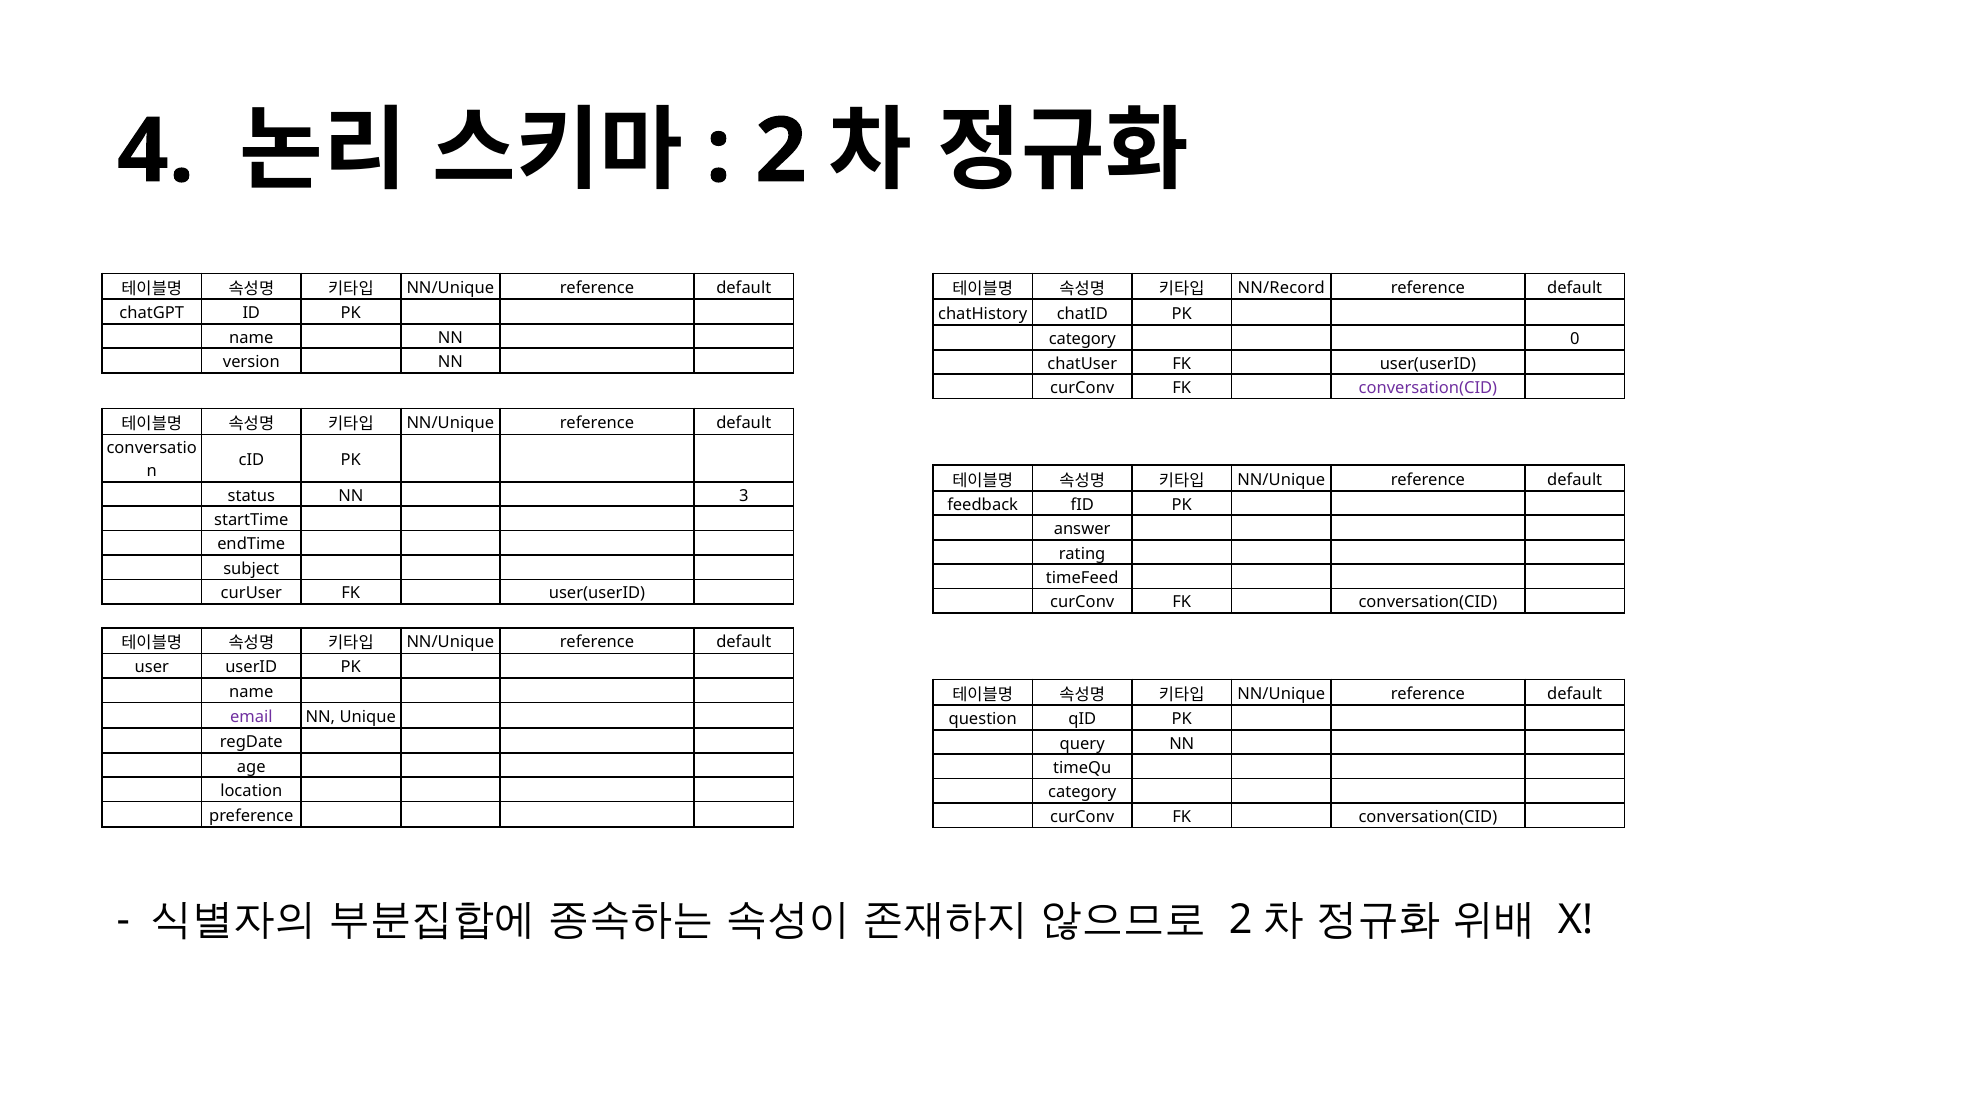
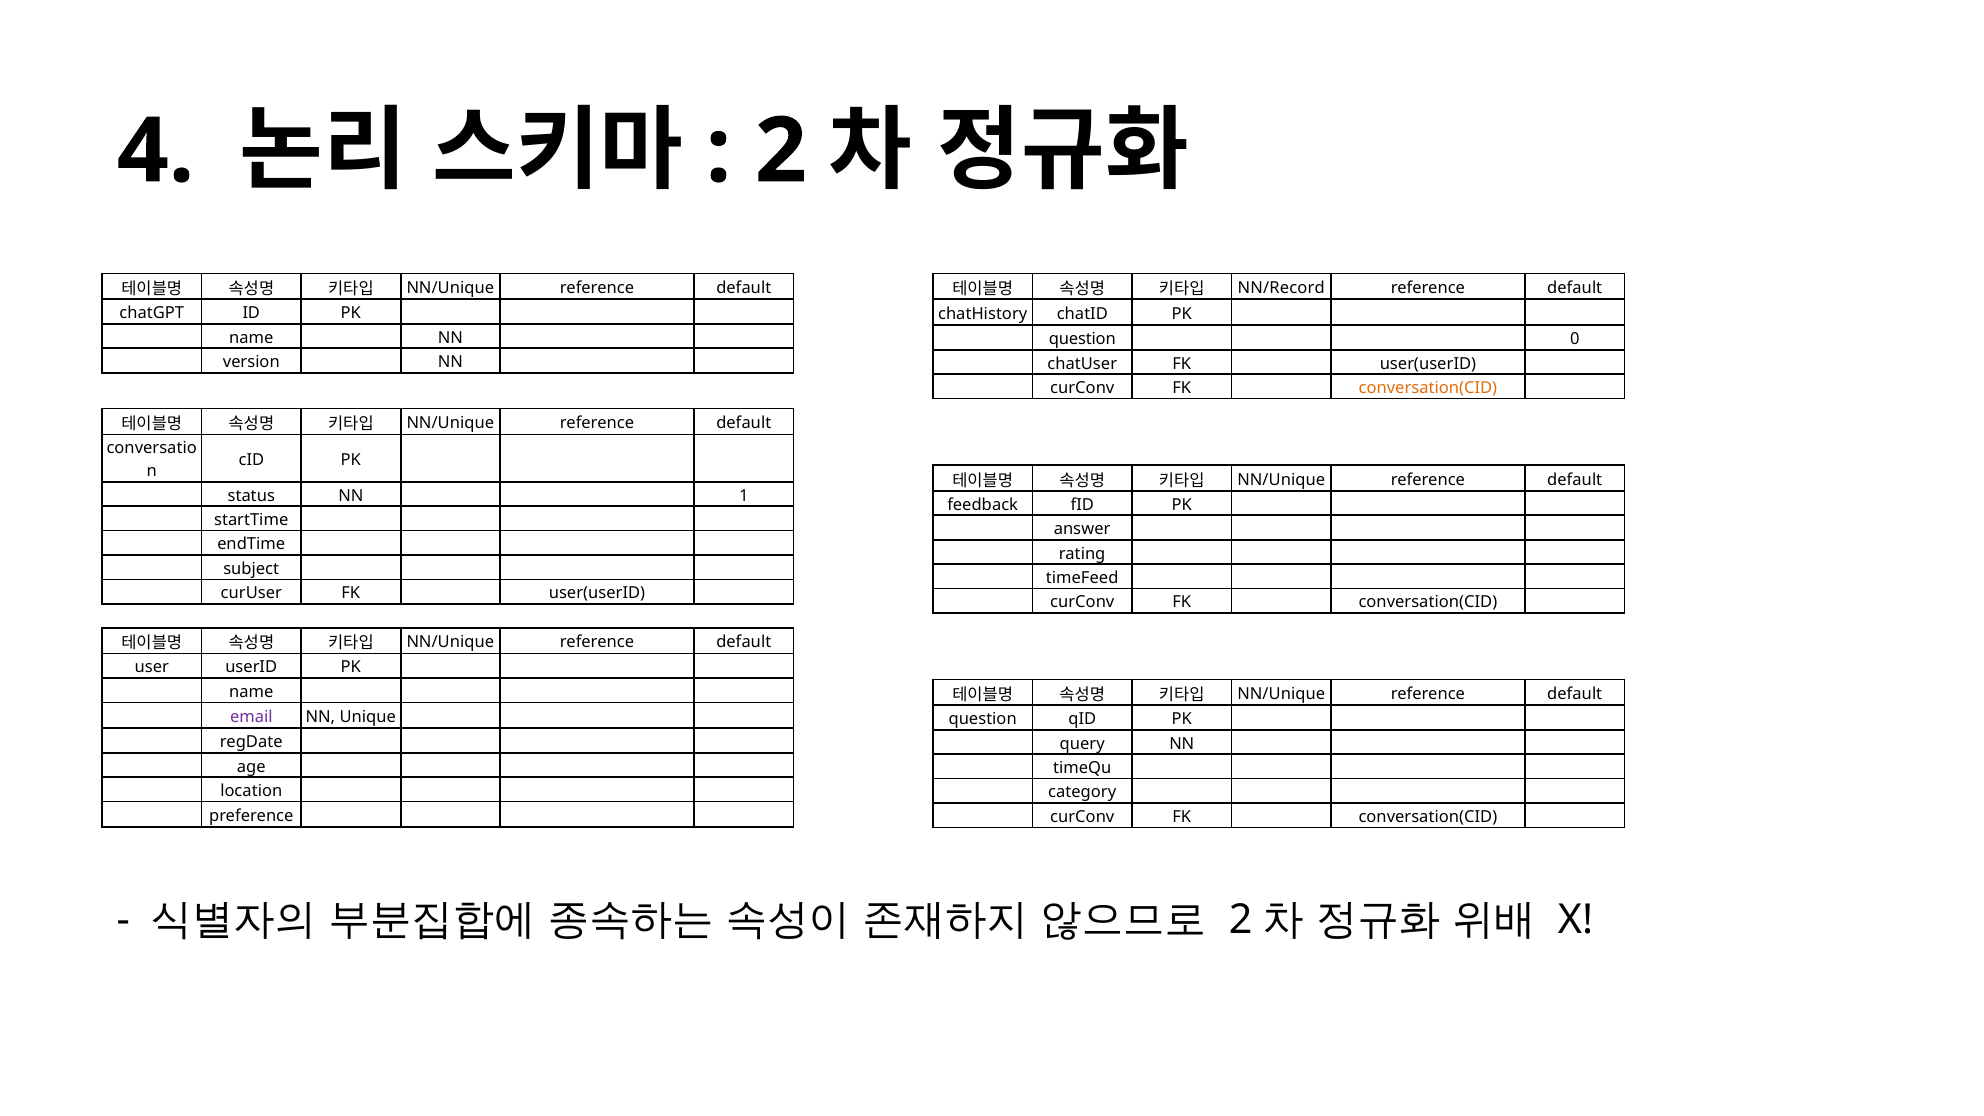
category: category -> question (1082, 339)
conversation(CID colour: purple -> orange (1428, 388)
3: 3 -> 1 (744, 496)
